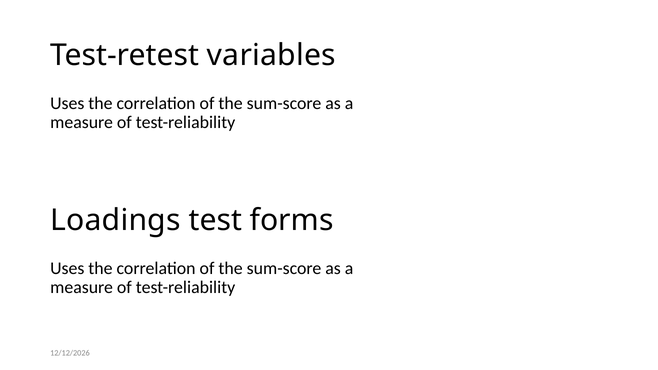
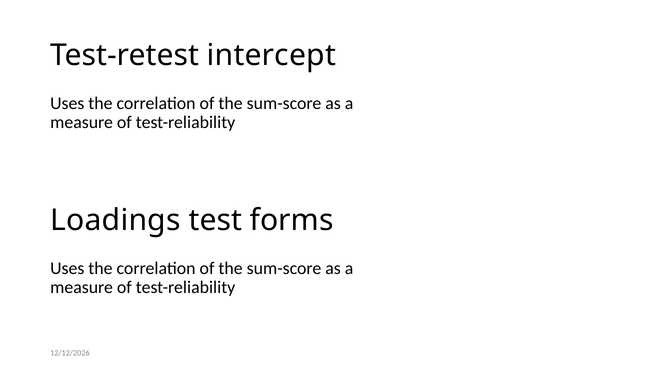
variables: variables -> intercept (271, 55)
